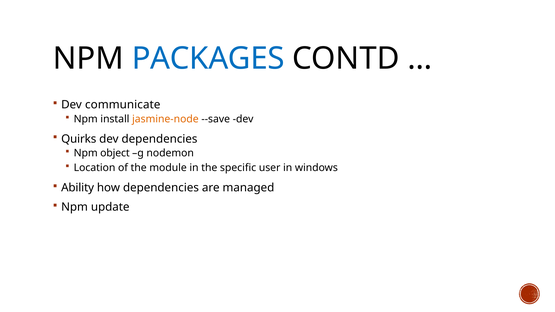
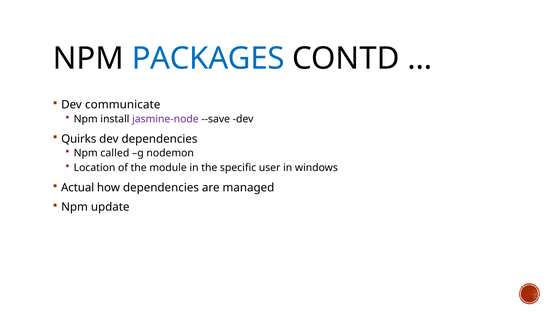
jasmine-node colour: orange -> purple (165, 119)
object: object -> called (115, 153)
Ability: Ability -> Actual (78, 188)
